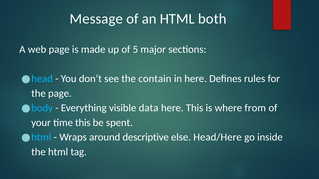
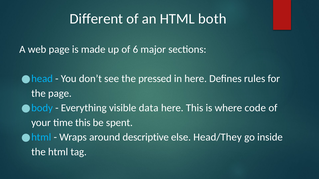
Message: Message -> Different (96, 19)
5: 5 -> 6 (135, 50)
contain: contain -> pressed (155, 79)
from: from -> code (255, 108)
Head/Here: Head/Here -> Head/They (218, 138)
